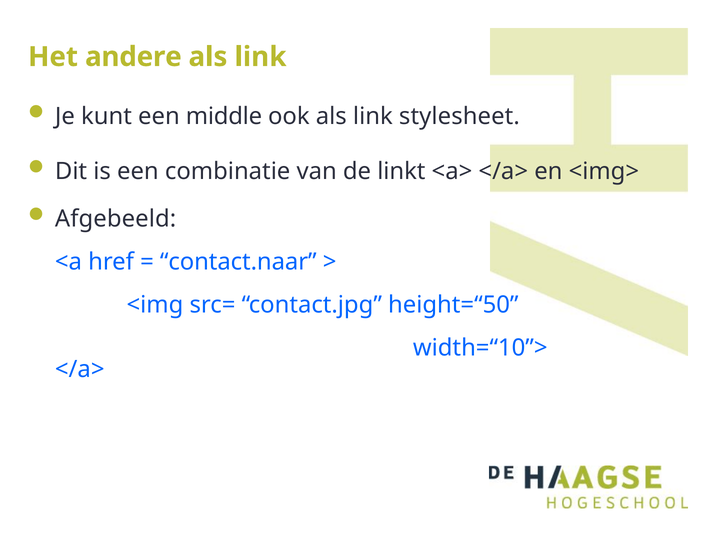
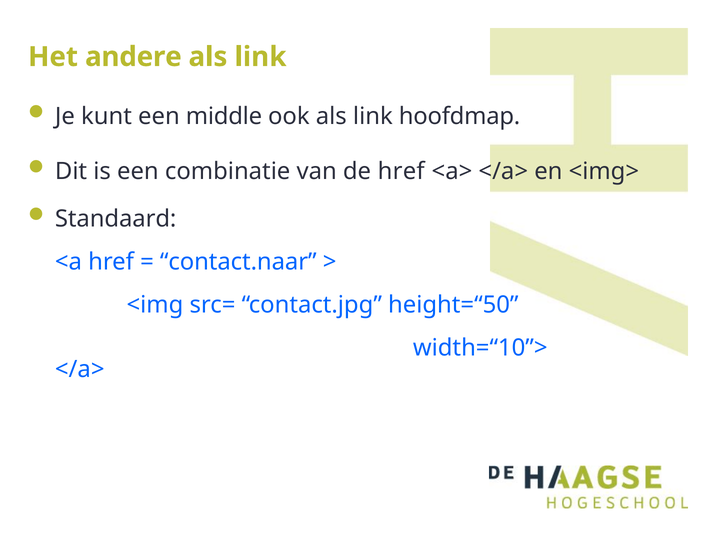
stylesheet: stylesheet -> hoofdmap (460, 116)
de linkt: linkt -> href (401, 171)
Afgebeeld: Afgebeeld -> Standaard (116, 219)
